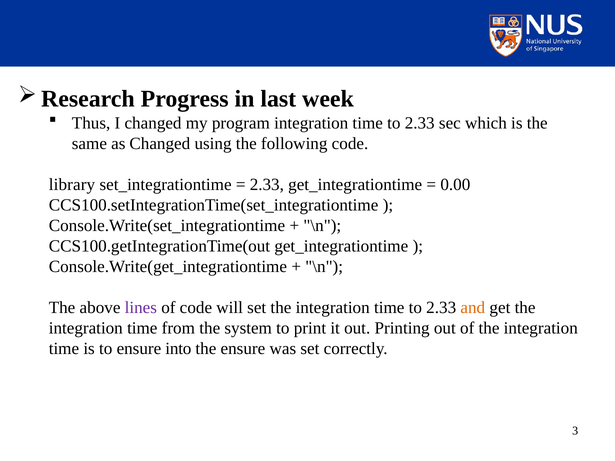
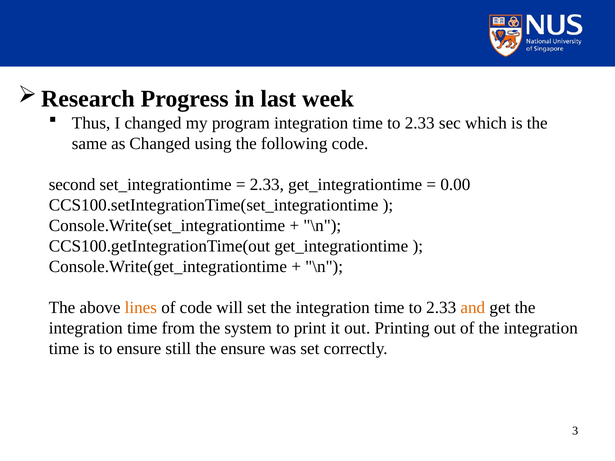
library: library -> second (72, 185)
lines colour: purple -> orange (141, 308)
into: into -> still (178, 349)
